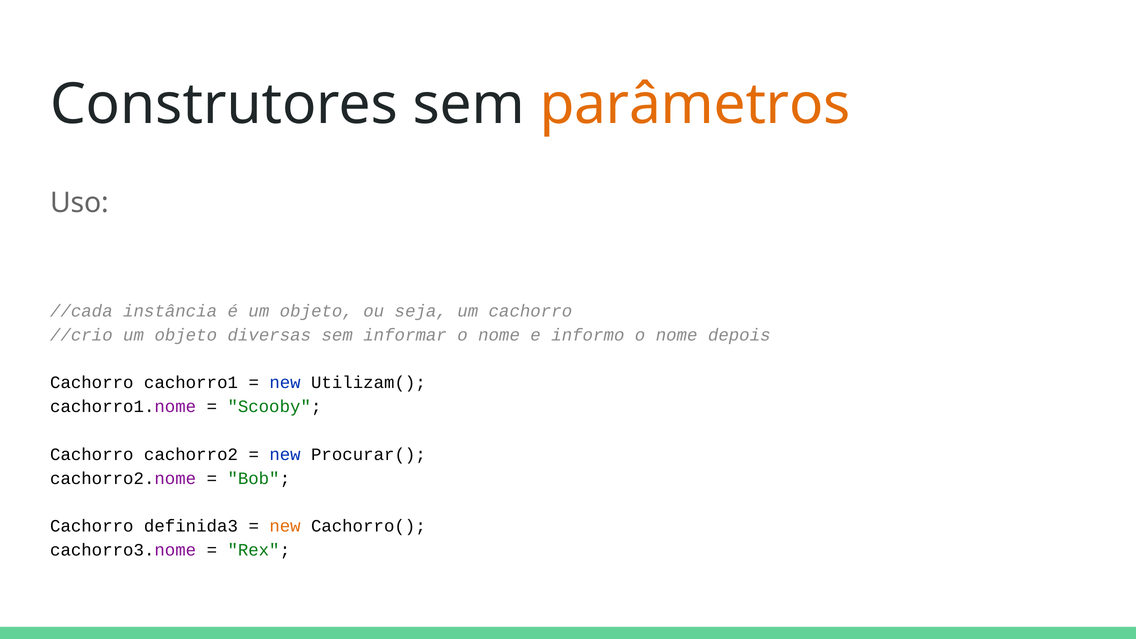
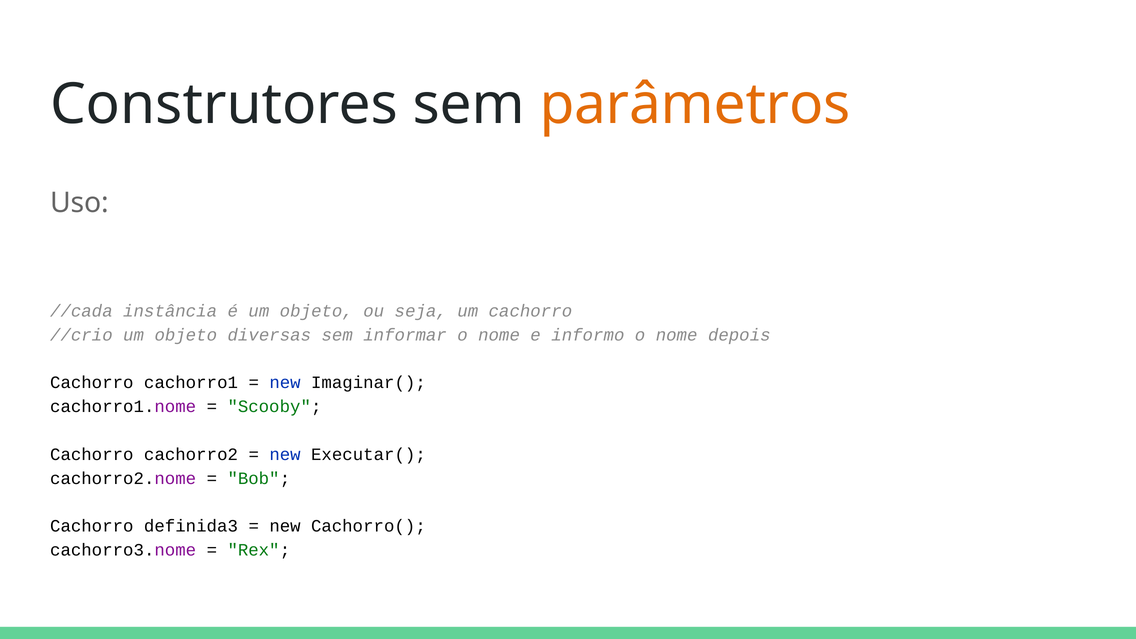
Utilizam(: Utilizam( -> Imaginar( (368, 383)
Procurar(: Procurar( -> Executar( (368, 454)
new colour: orange -> black (285, 526)
